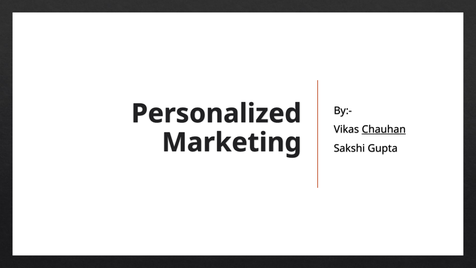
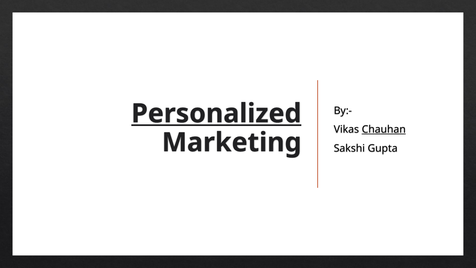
Personalized underline: none -> present (216, 113)
